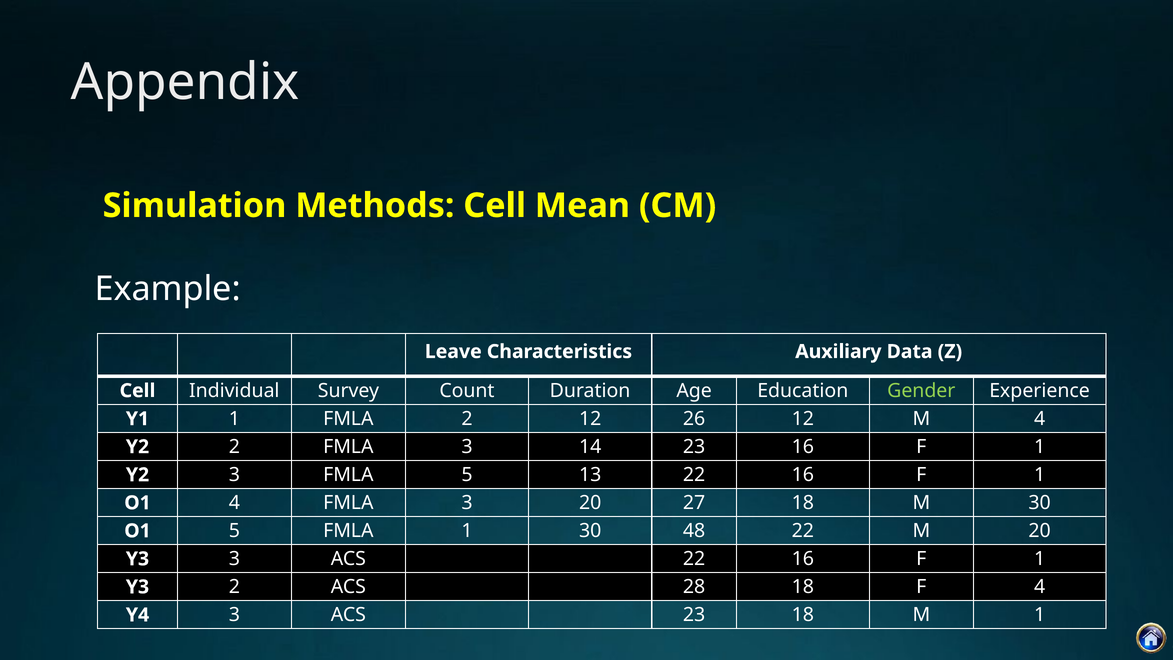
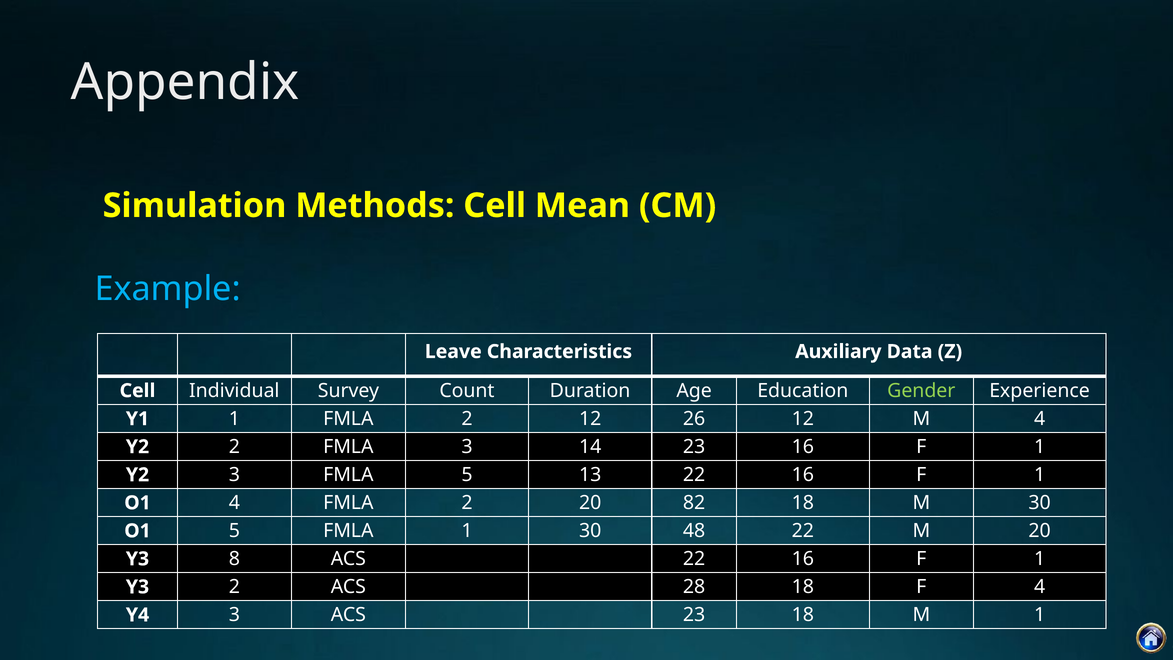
Example colour: white -> light blue (168, 289)
4 FMLA 3: 3 -> 2 (467, 503)
27: 27 -> 82 (694, 503)
3: 3 -> 8 (234, 559)
